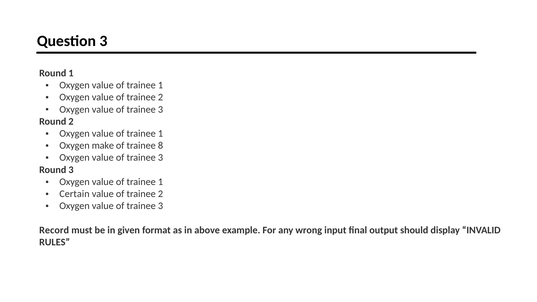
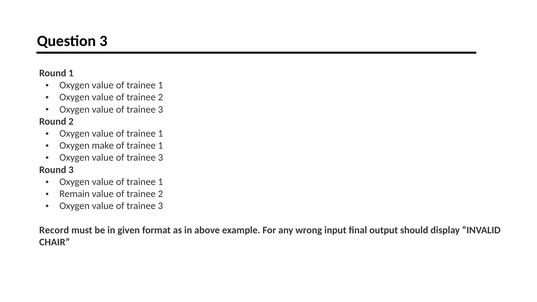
8: 8 -> 1 (161, 146)
Certain: Certain -> Remain (75, 194)
RULES: RULES -> CHAIR (55, 242)
